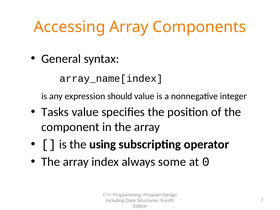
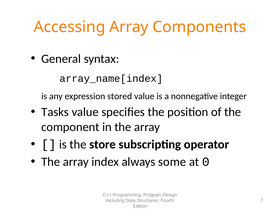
should: should -> stored (120, 96)
using: using -> store (103, 144)
